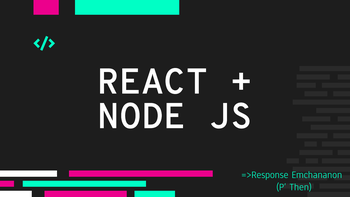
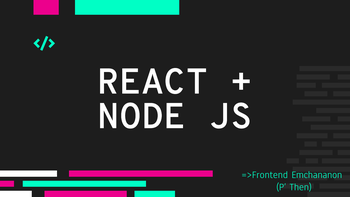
=>Response: =>Response -> =>Frontend (265, 175)
